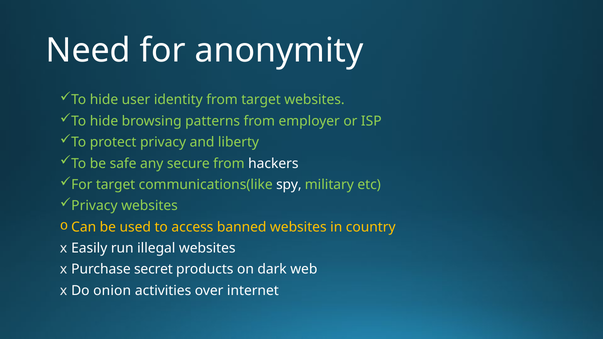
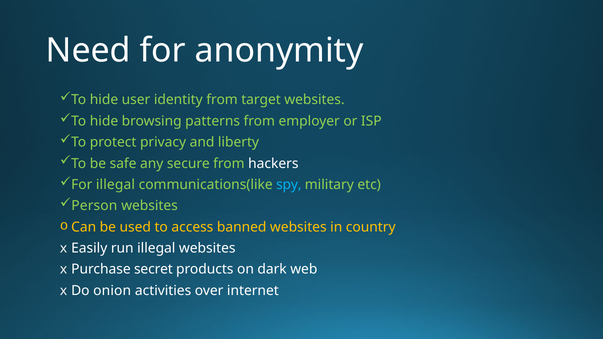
For target: target -> illegal (115, 185)
spy colour: white -> light blue (289, 185)
Privacy: Privacy -> Person (94, 206)
